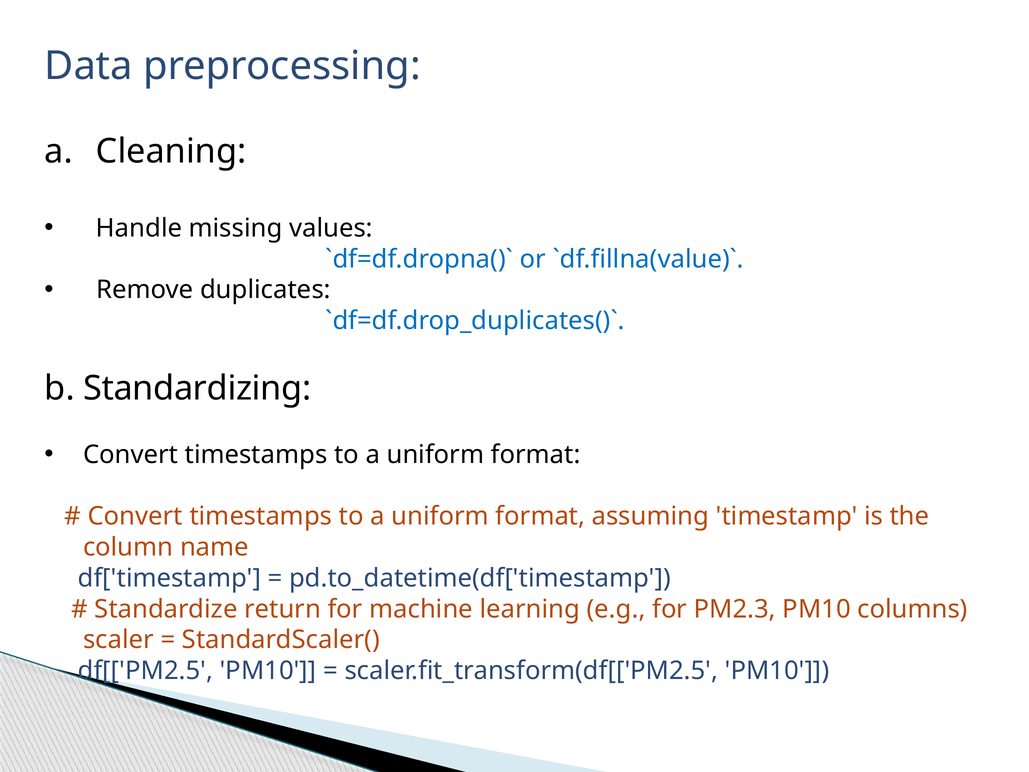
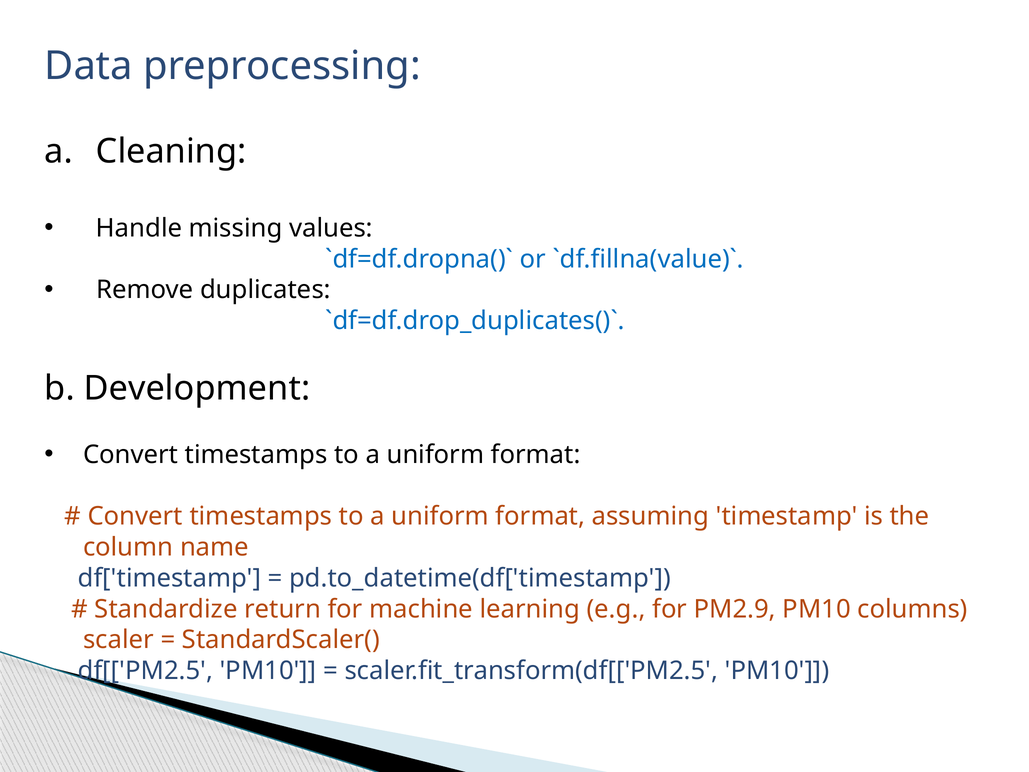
Standardizing: Standardizing -> Development (197, 388)
PM2.3: PM2.3 -> PM2.9 (735, 609)
